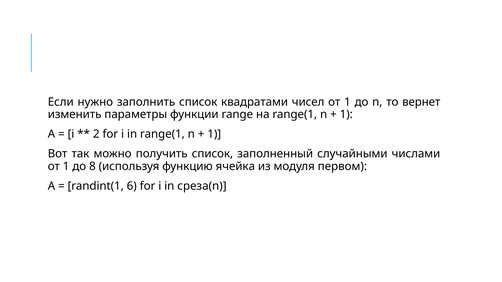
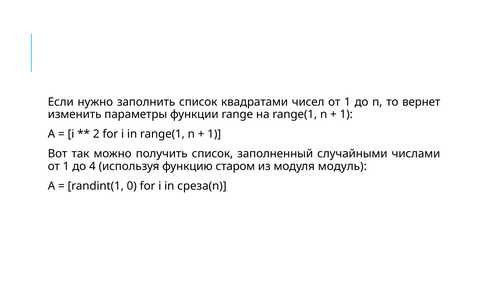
8: 8 -> 4 (92, 166)
ячейка: ячейка -> старом (235, 166)
первом: первом -> модуль (342, 166)
6: 6 -> 0 (132, 186)
